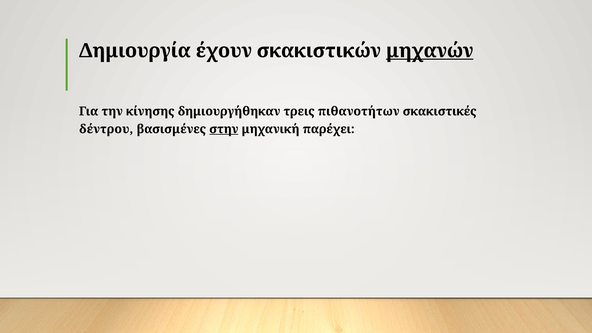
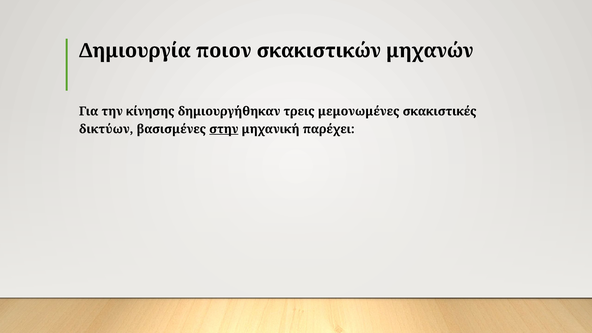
έχουν: έχουν -> ποιον (224, 51)
μηχανών underline: present -> none (430, 51)
πιθανοτήτων: πιθανοτήτων -> μεμονωμένες (359, 111)
δέντρου: δέντρου -> δικτύων (106, 129)
